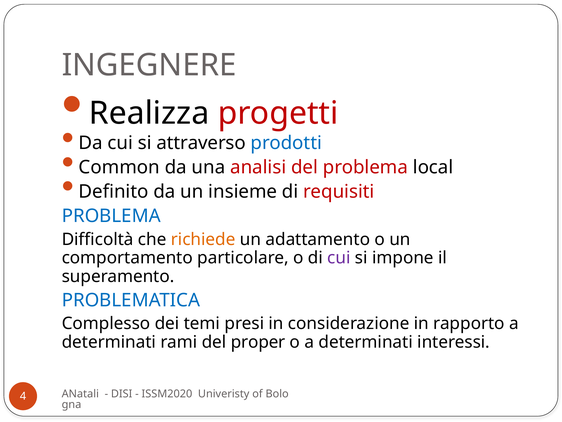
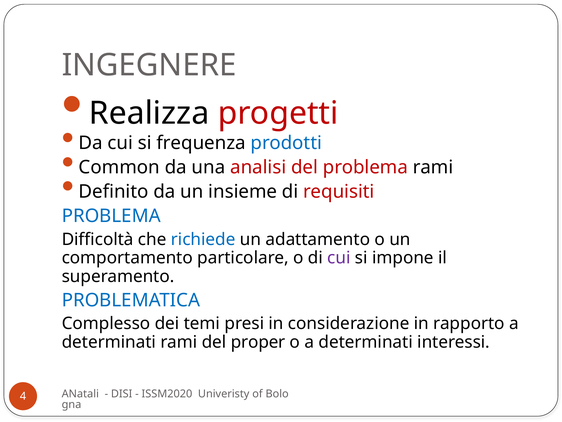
attraverso: attraverso -> frequenza (201, 143)
problema local: local -> rami (433, 167)
richiede colour: orange -> blue (203, 239)
